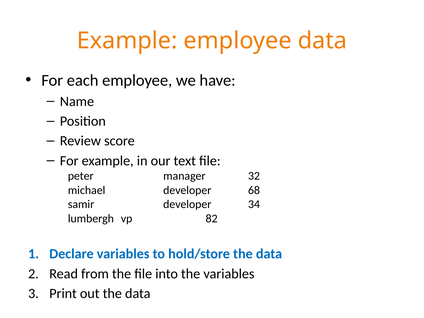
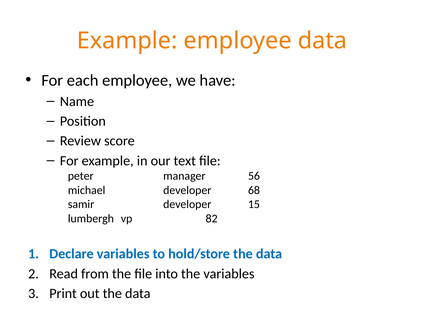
32: 32 -> 56 (254, 176)
34: 34 -> 15 (254, 204)
